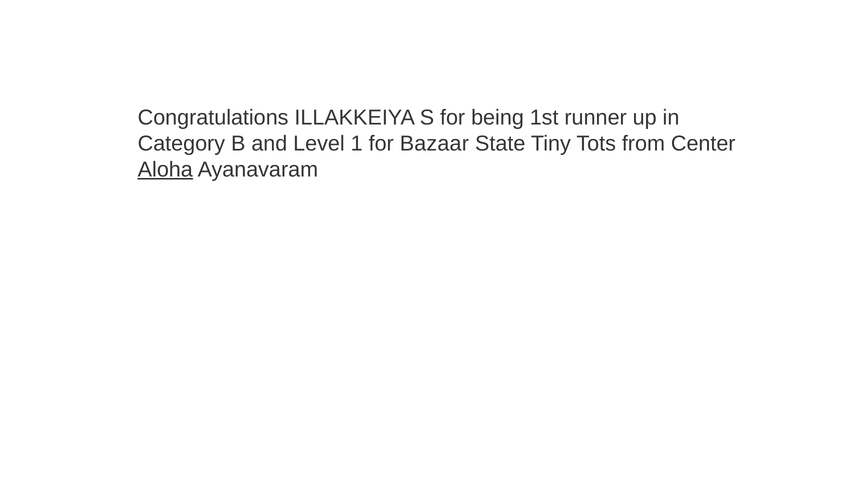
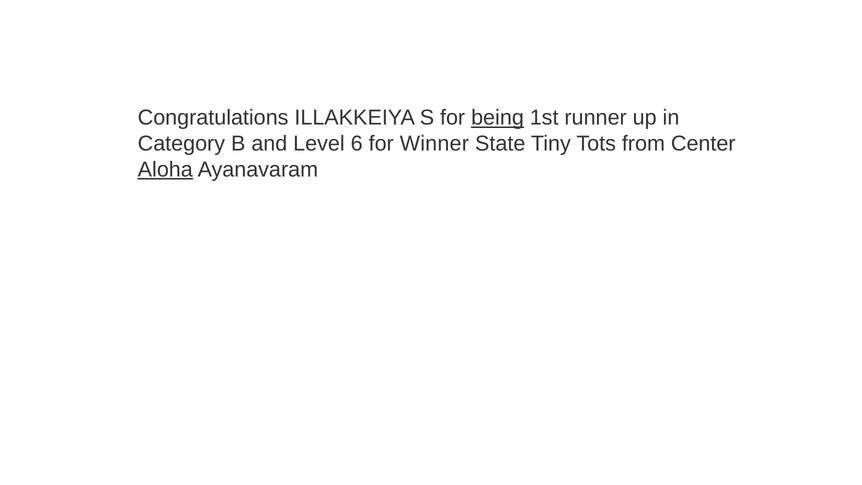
being underline: none -> present (497, 118)
1: 1 -> 6 (357, 144)
Bazaar: Bazaar -> Winner (434, 144)
